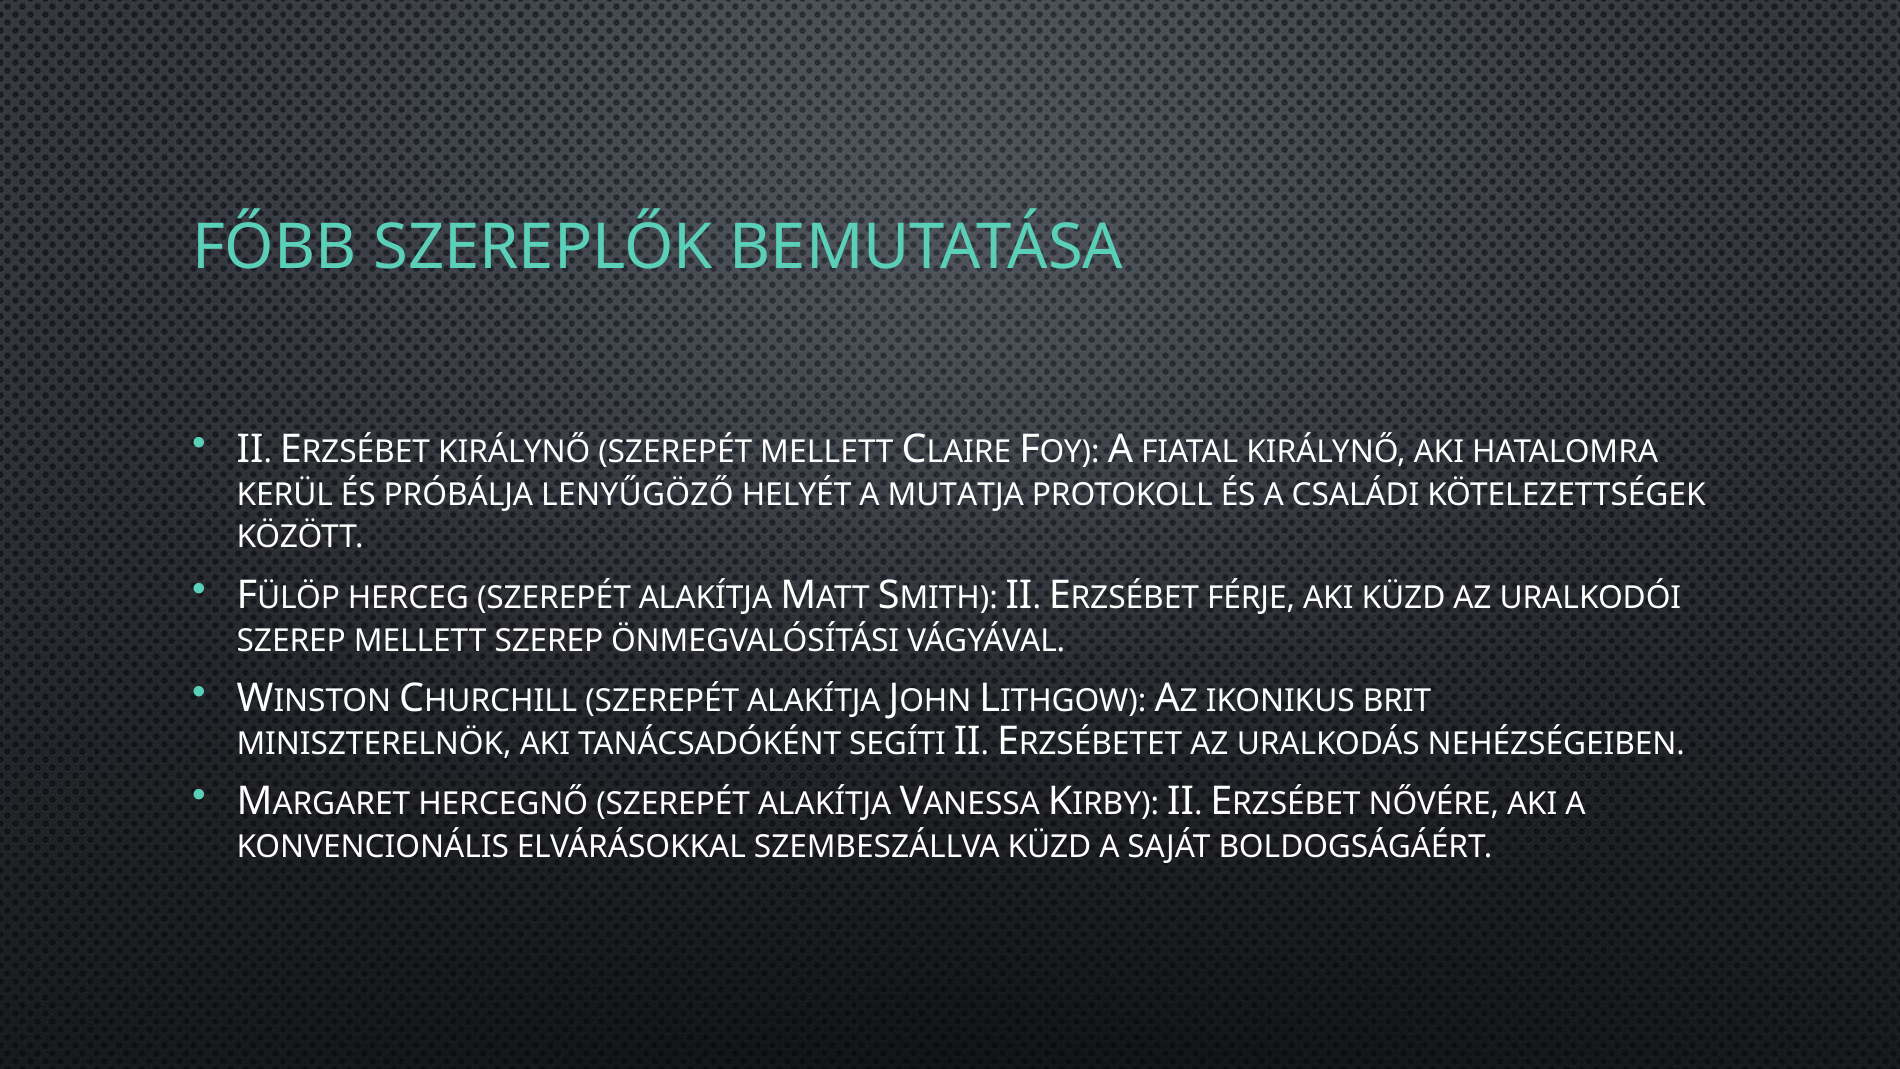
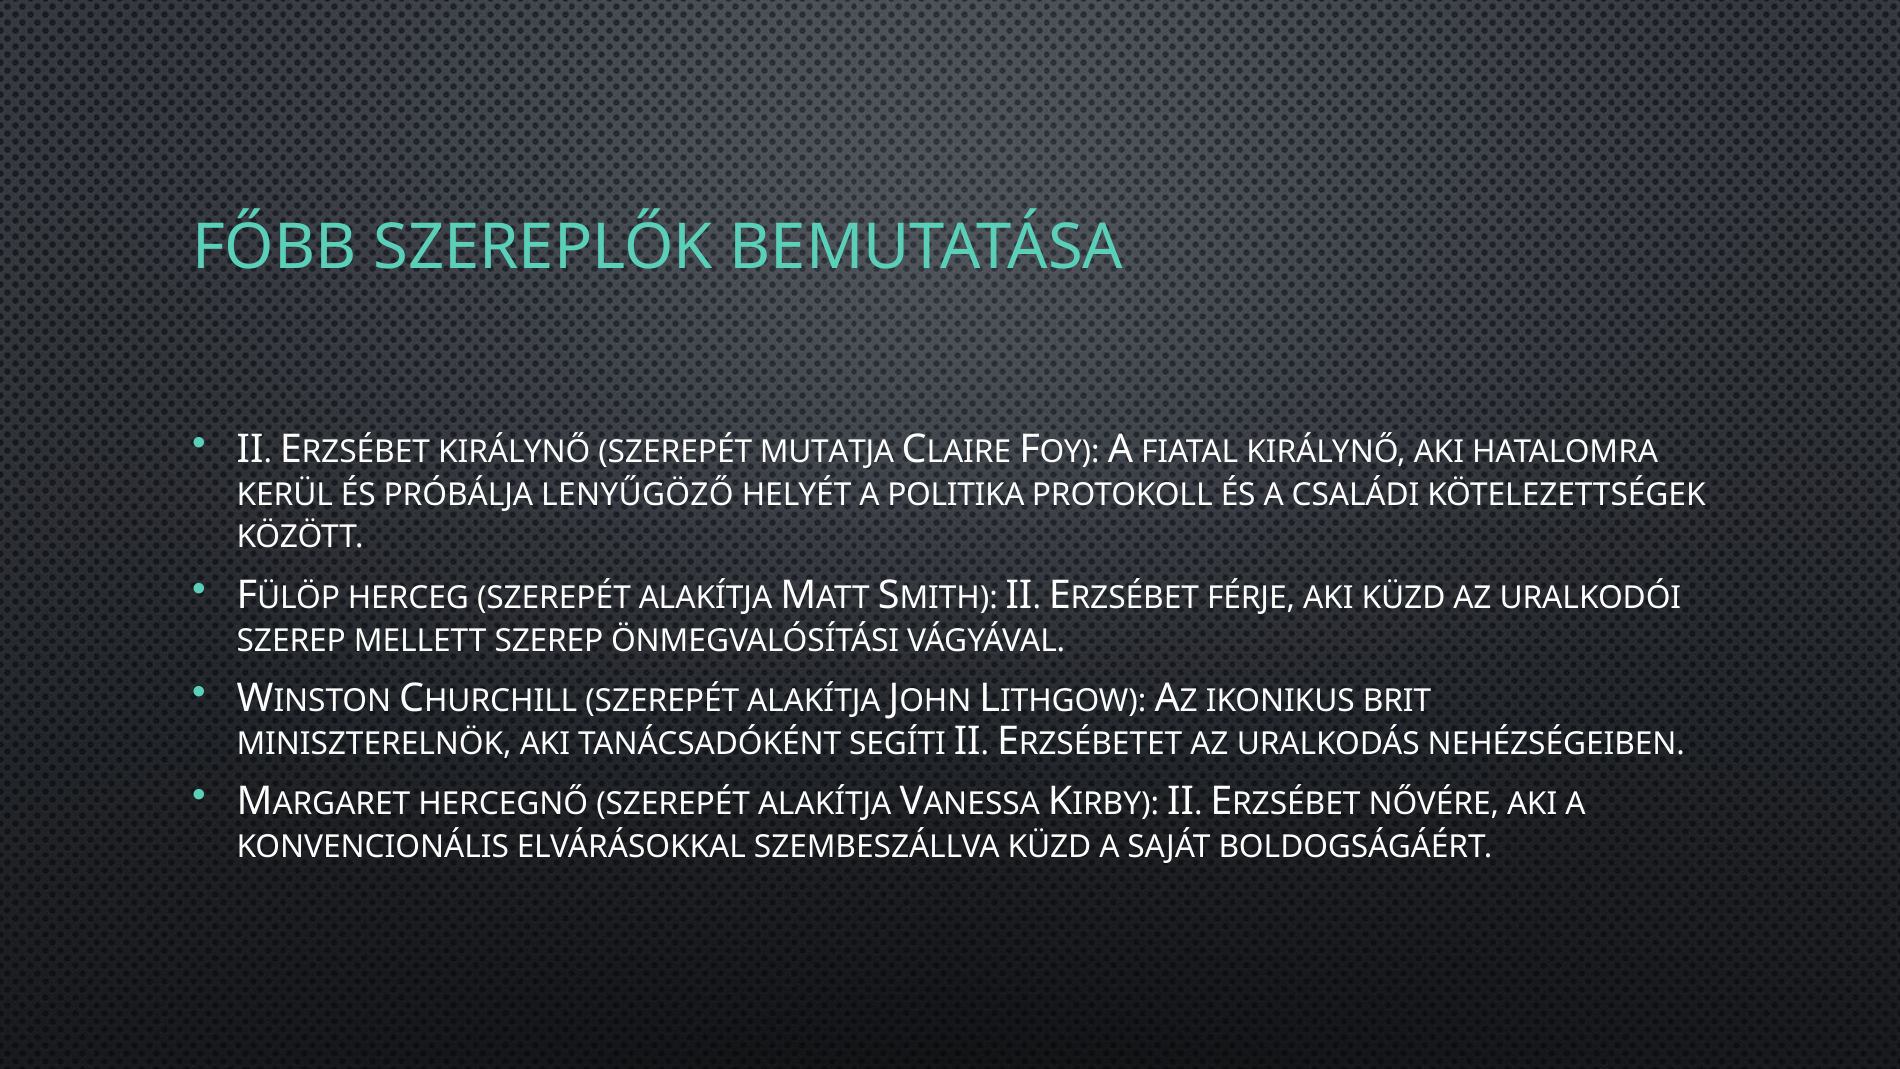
SZEREPÉT MELLETT: MELLETT -> MUTATJA (827, 452)
MUTATJA: MUTATJA -> POLITIKA (956, 495)
